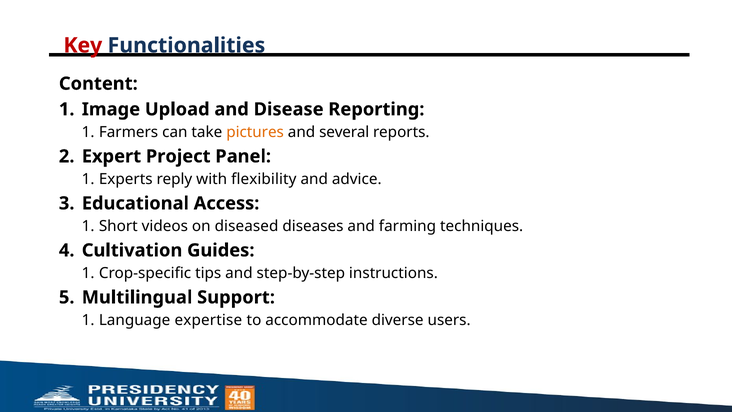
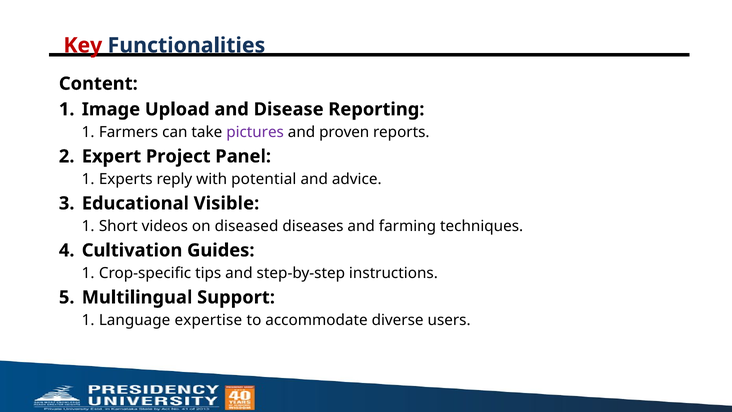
pictures colour: orange -> purple (255, 132)
several: several -> proven (344, 132)
flexibility: flexibility -> potential (264, 179)
Access: Access -> Visible (226, 203)
